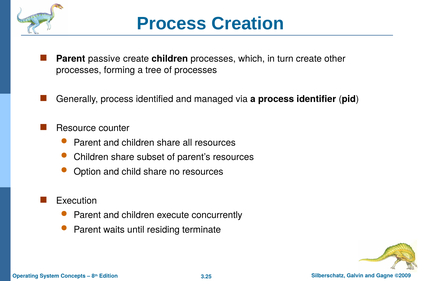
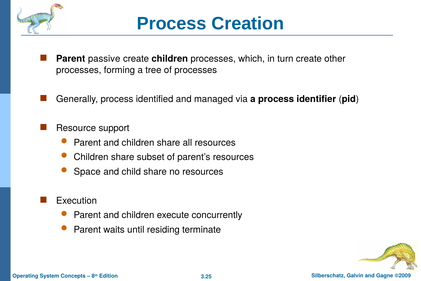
counter: counter -> support (114, 128)
Option: Option -> Space (87, 171)
